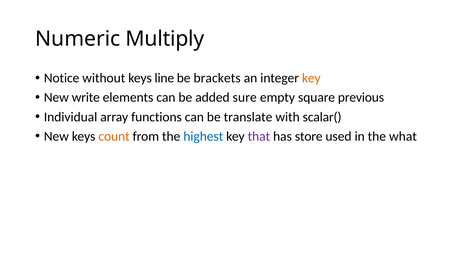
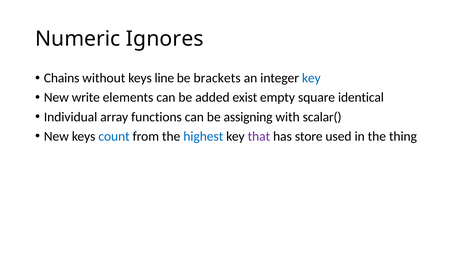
Multiply: Multiply -> Ignores (165, 39)
Notice: Notice -> Chains (62, 78)
key colour: orange -> blue (311, 78)
sure: sure -> exist (245, 97)
previous: previous -> identical (361, 97)
translate: translate -> assigning (248, 117)
count colour: orange -> blue (114, 136)
what: what -> thing (403, 136)
